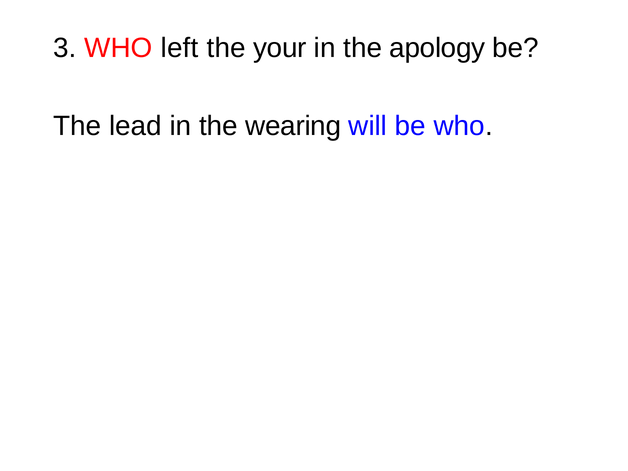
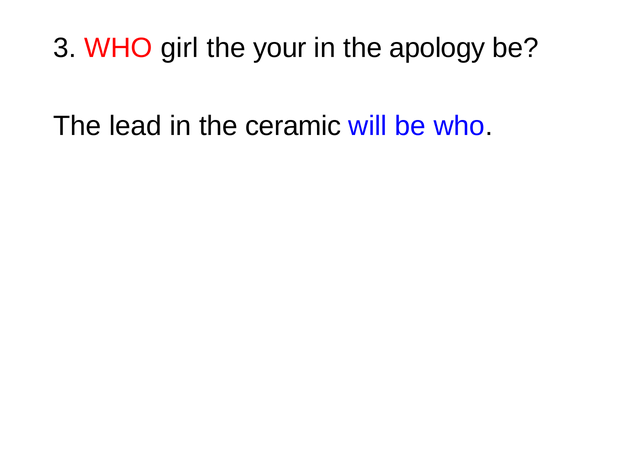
left: left -> girl (180, 48)
wearing: wearing -> ceramic (293, 126)
